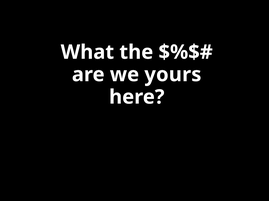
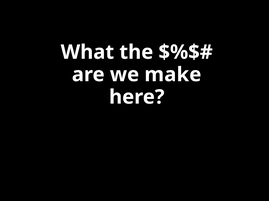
yours: yours -> make (173, 75)
